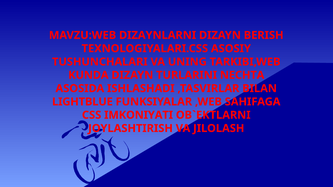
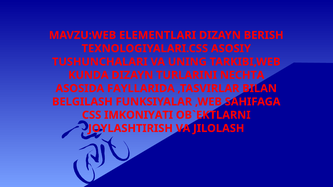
DIZAYNLARNI: DIZAYNLARNI -> ELEMENTLARI (158, 35)
ISHLASHADI: ISHLASHADI -> FAYLLARIDA (141, 89)
LIGHTBLUE: LIGHTBLUE -> BELGILASH (82, 102)
